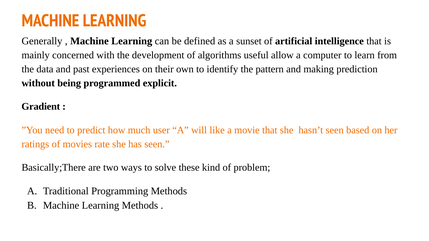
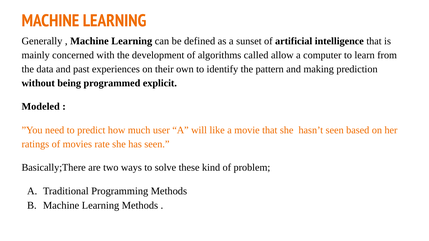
useful: useful -> called (256, 55)
Gradient: Gradient -> Modeled (41, 107)
